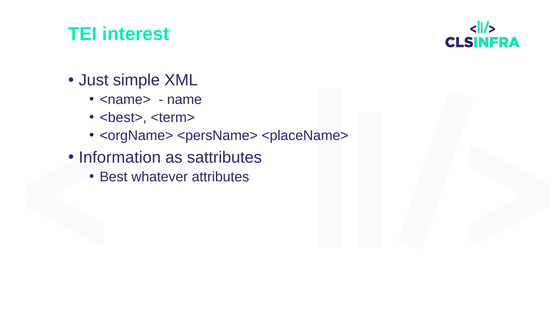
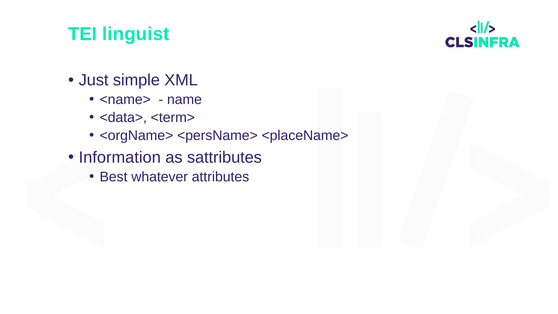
interest: interest -> linguist (136, 34)
<best>: <best> -> <data> (123, 117)
